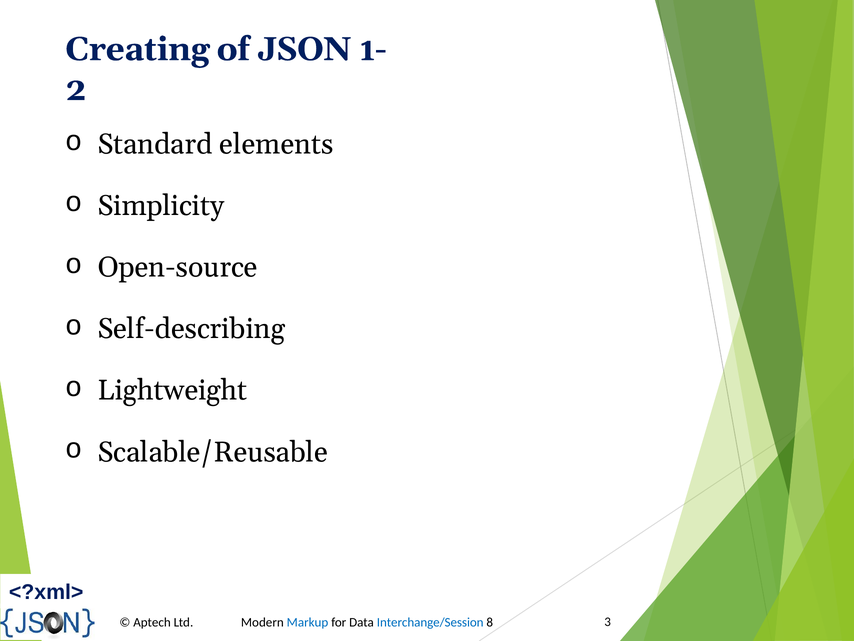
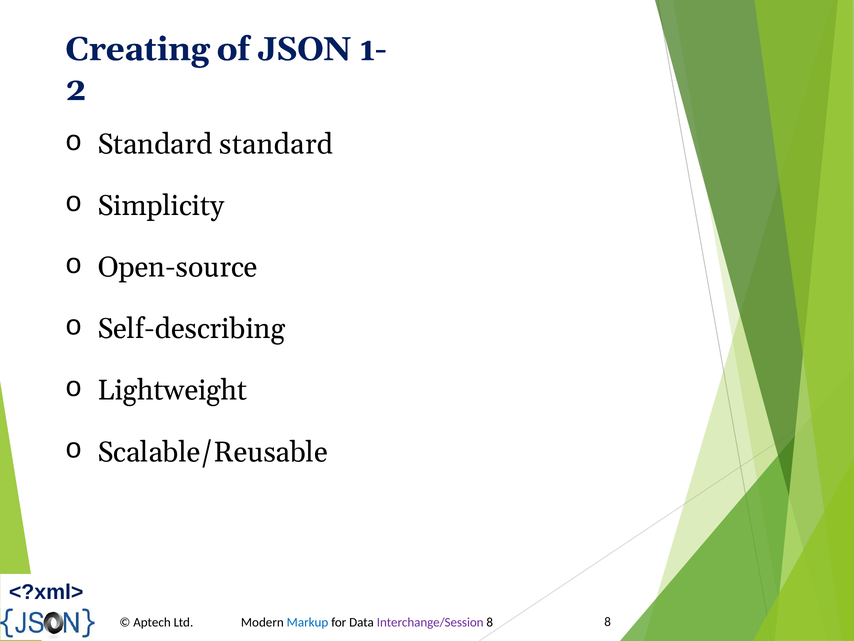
Standard elements: elements -> standard (276, 144)
Interchange/Session colour: blue -> purple (430, 622)
8 3: 3 -> 8 (608, 621)
